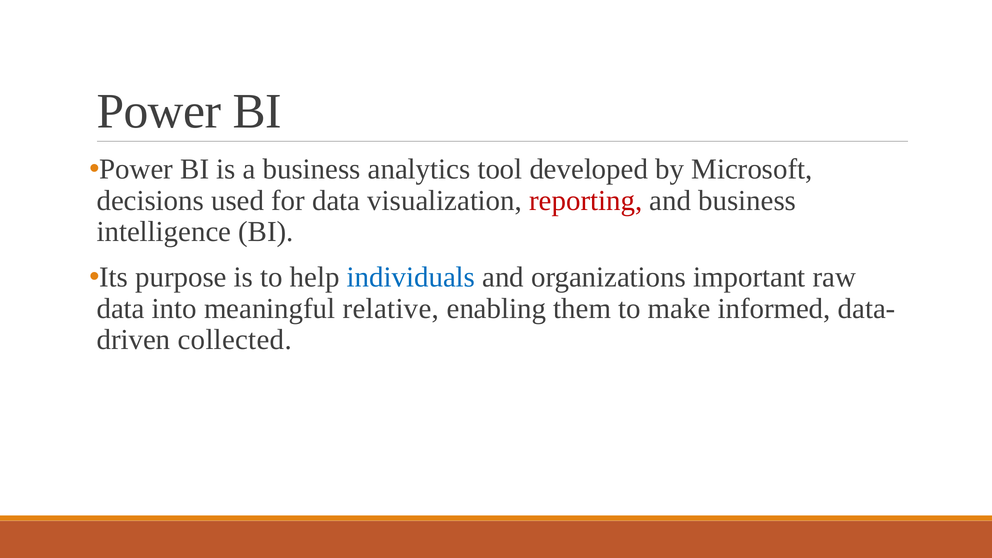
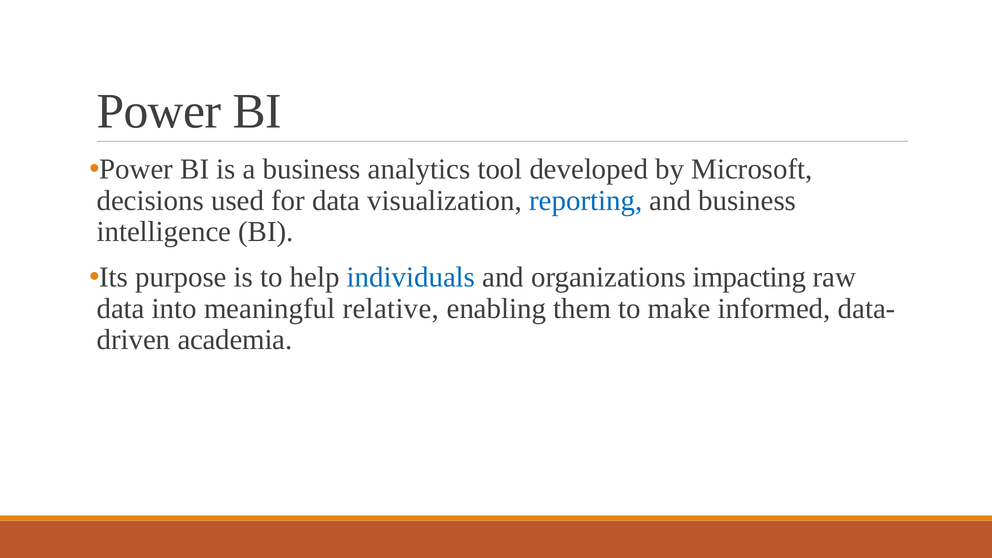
reporting colour: red -> blue (586, 200)
important: important -> impacting (750, 277)
collected: collected -> academia (235, 340)
